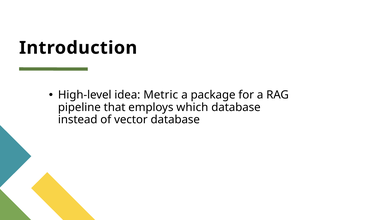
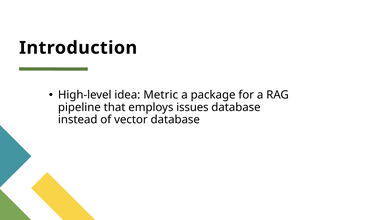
which: which -> issues (192, 107)
